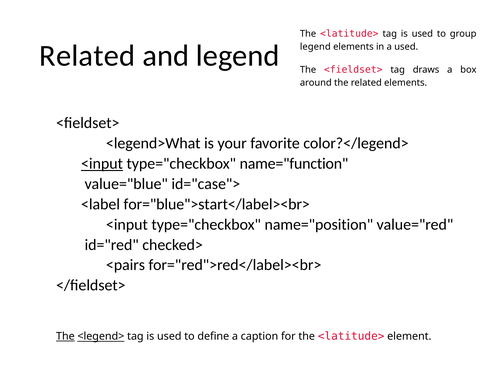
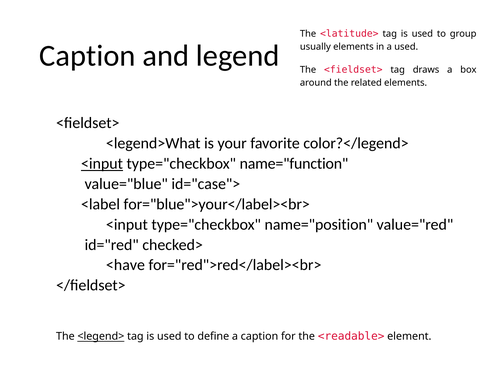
Related: Related -> Caption (87, 56)
legend: legend -> usually (315, 47)
for="blue">start</label><br>: for="blue">start</label><br> -> for="blue">your</label><br> (217, 204)
<pairs: <pairs -> <have (125, 265)
The underline: present -> none (65, 337)
for the <latitude>: <latitude> -> <readable> (351, 337)
